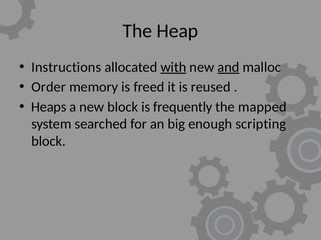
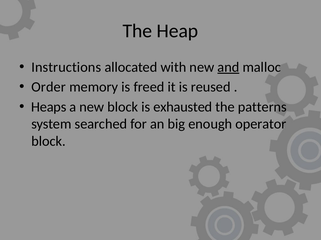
with underline: present -> none (173, 67)
frequently: frequently -> exhausted (183, 107)
mapped: mapped -> patterns (262, 107)
scripting: scripting -> operator (261, 124)
